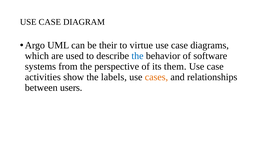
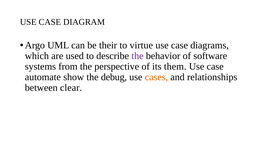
the colour: blue -> purple (137, 56)
activities: activities -> automate (43, 77)
labels: labels -> debug (114, 77)
users: users -> clear (71, 88)
